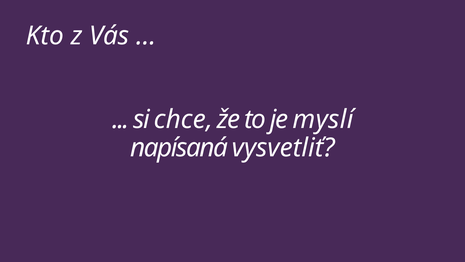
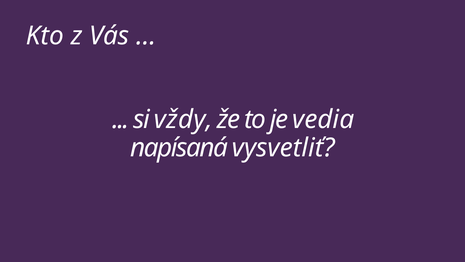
chce: chce -> vždy (183, 119)
myslí: myslí -> vedia (323, 119)
